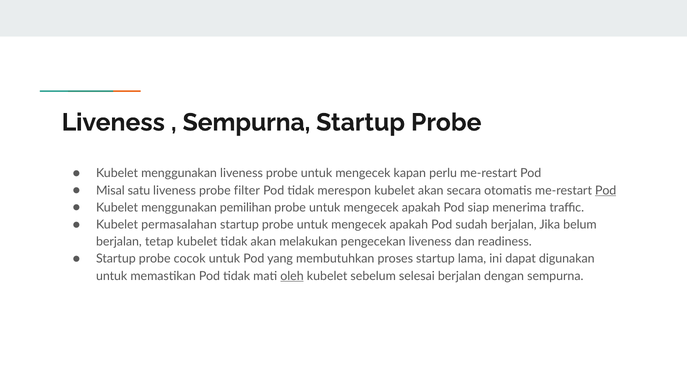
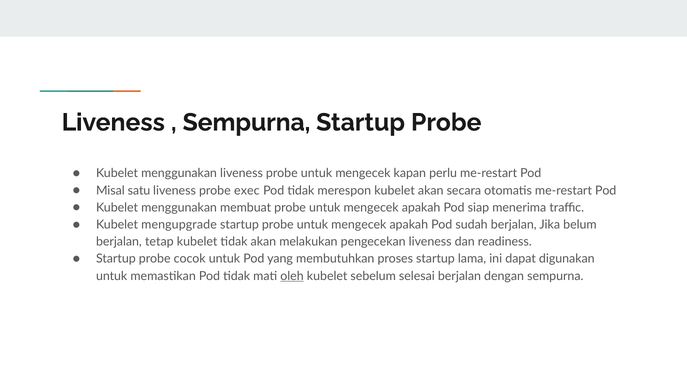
filter: filter -> exec (247, 191)
Pod underline: present -> none (606, 191)
pemilihan: pemilihan -> membuat (246, 208)
permasalahan: permasalahan -> mengupgrade (179, 225)
